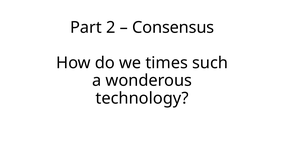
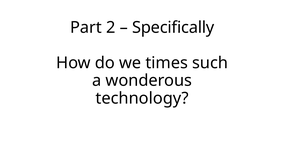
Consensus: Consensus -> Specifically (173, 27)
